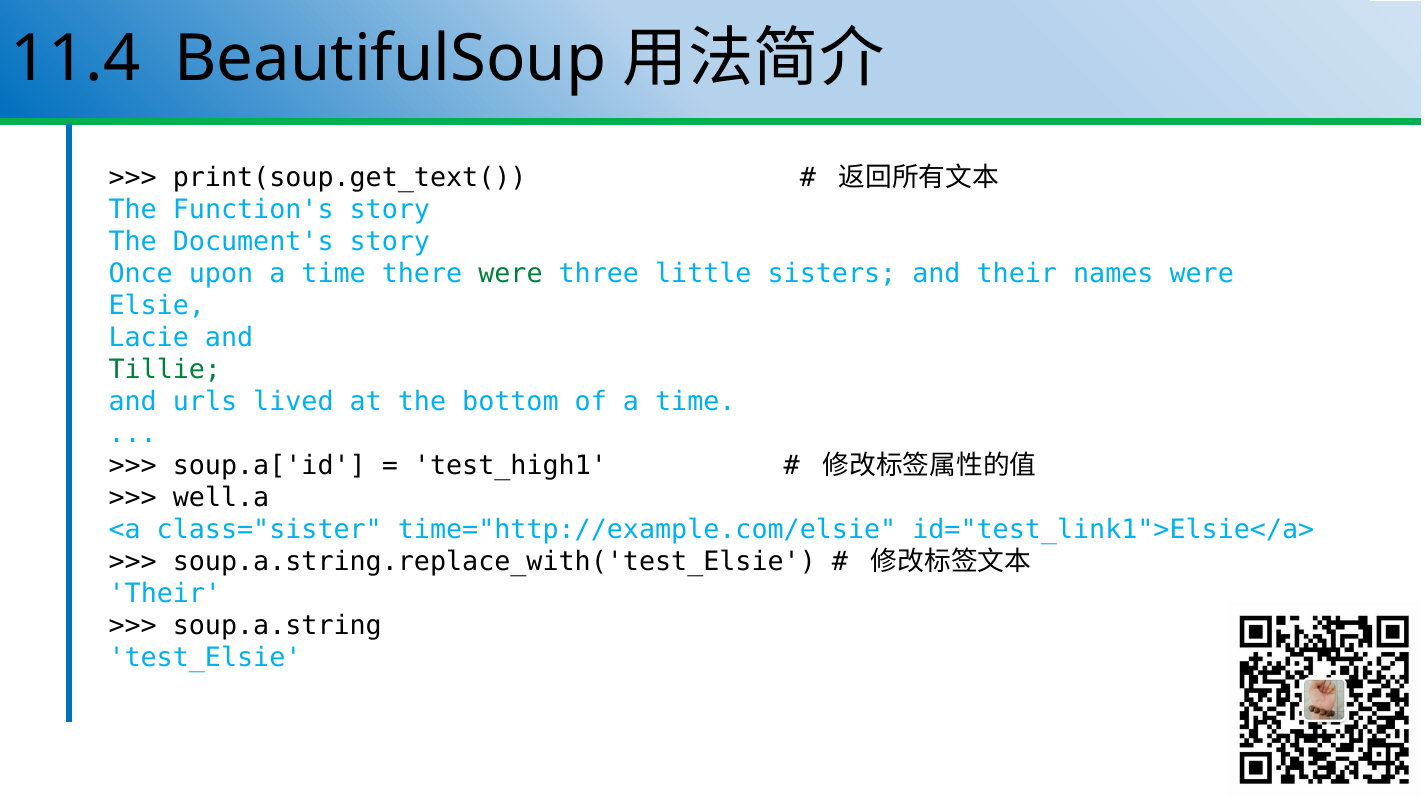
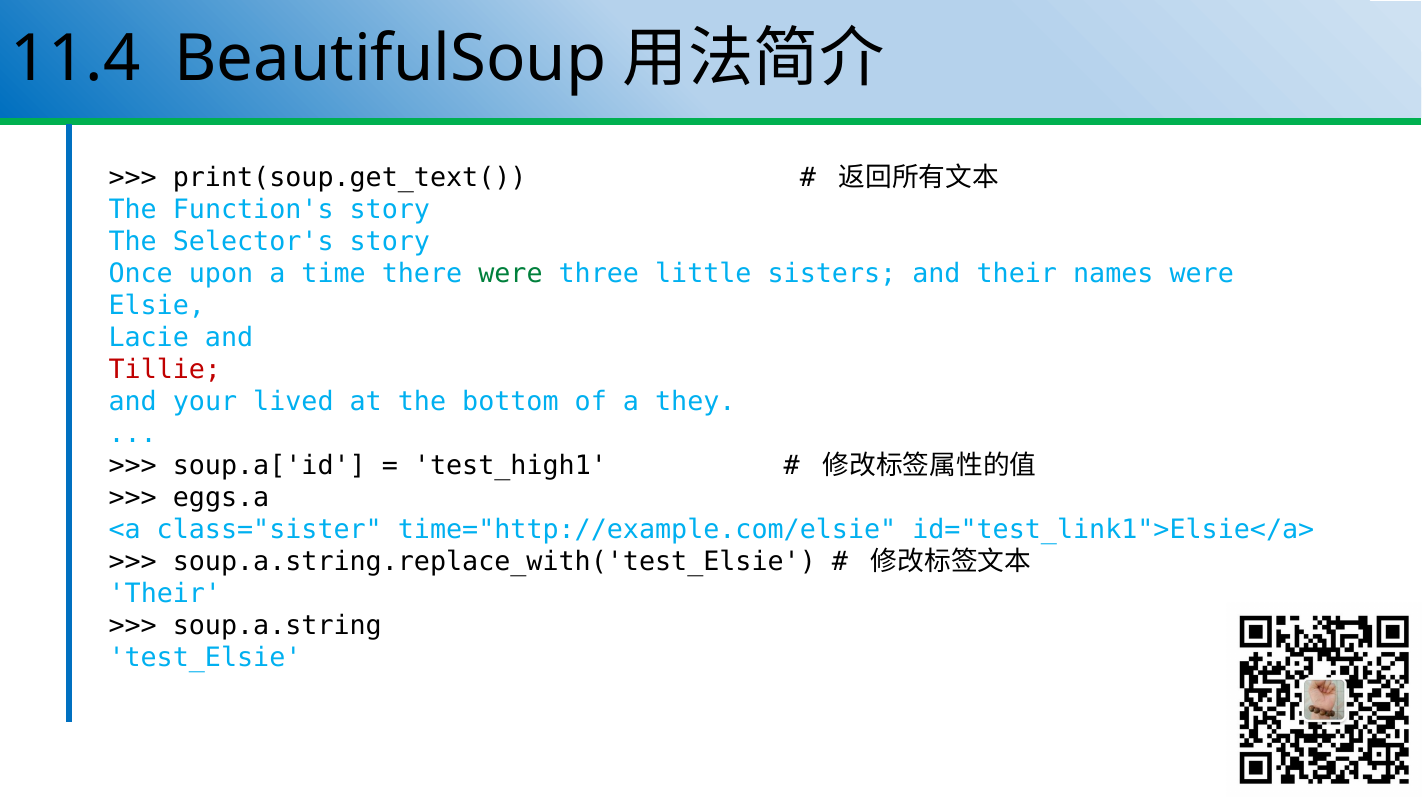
Document's: Document's -> Selector's (253, 242)
Tillie colour: green -> red (165, 370)
urls: urls -> your (205, 402)
of a time: time -> they (695, 402)
well.a: well.a -> eggs.a (221, 498)
